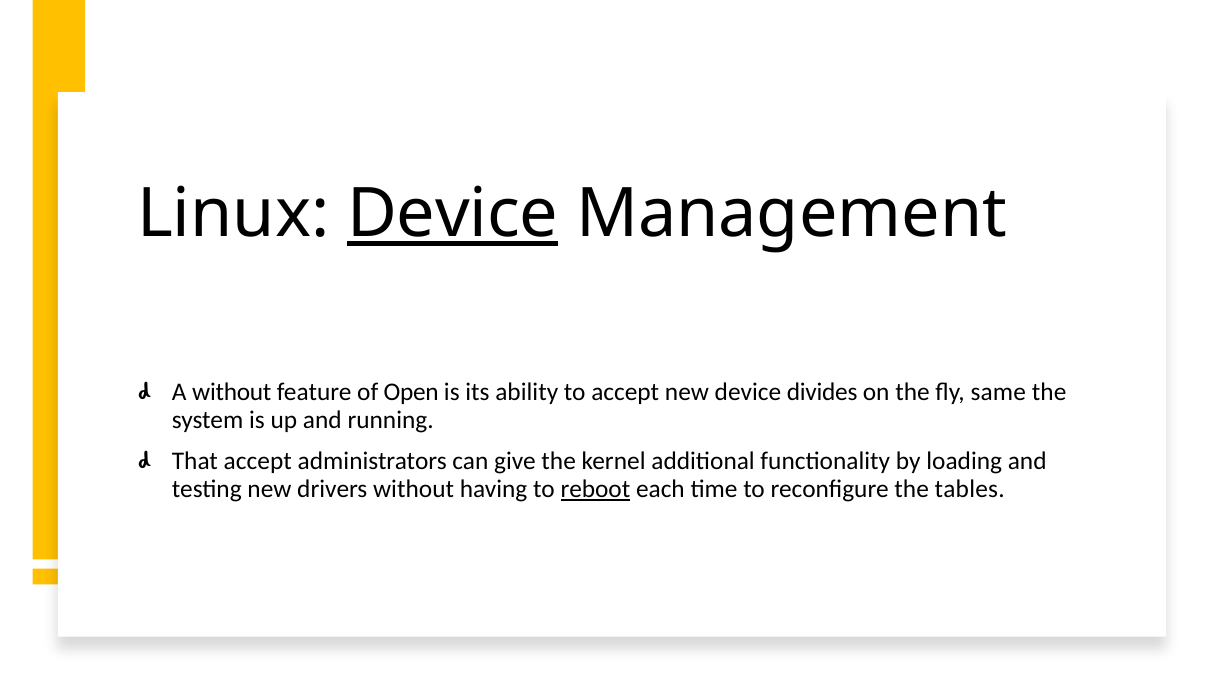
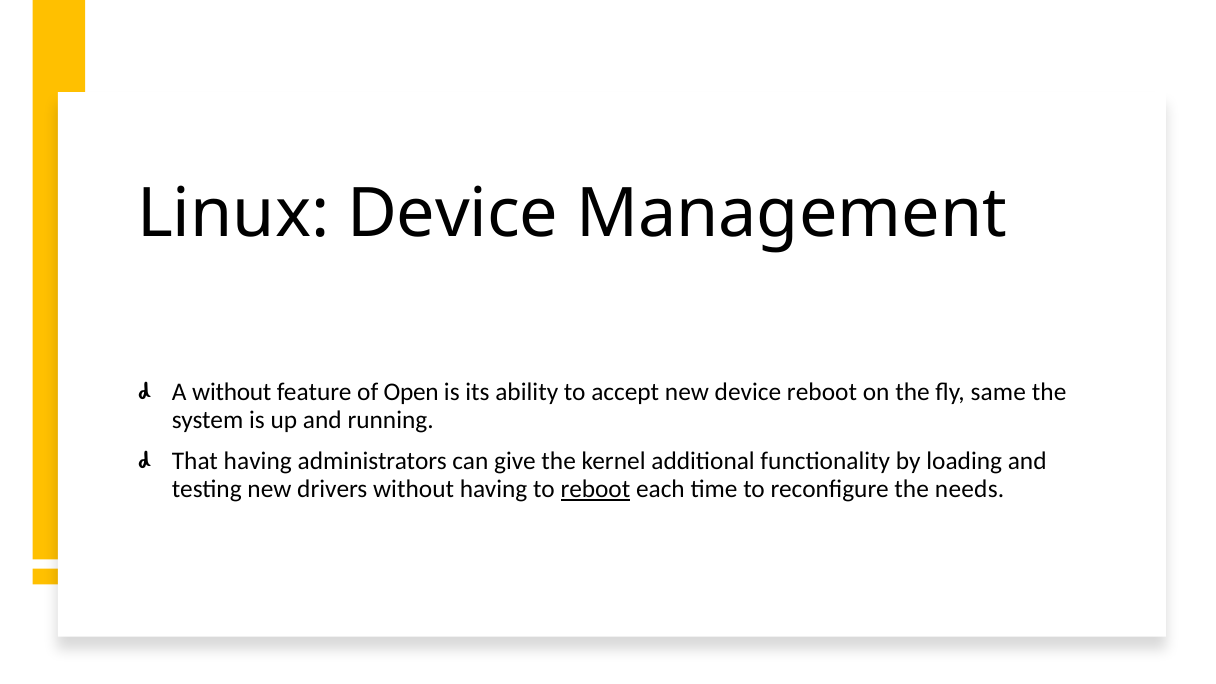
Device underline: present -> none (453, 214)
device divides: divides -> reboot (822, 392)
That accept: accept -> having (258, 461)
tables: tables -> needs (970, 489)
